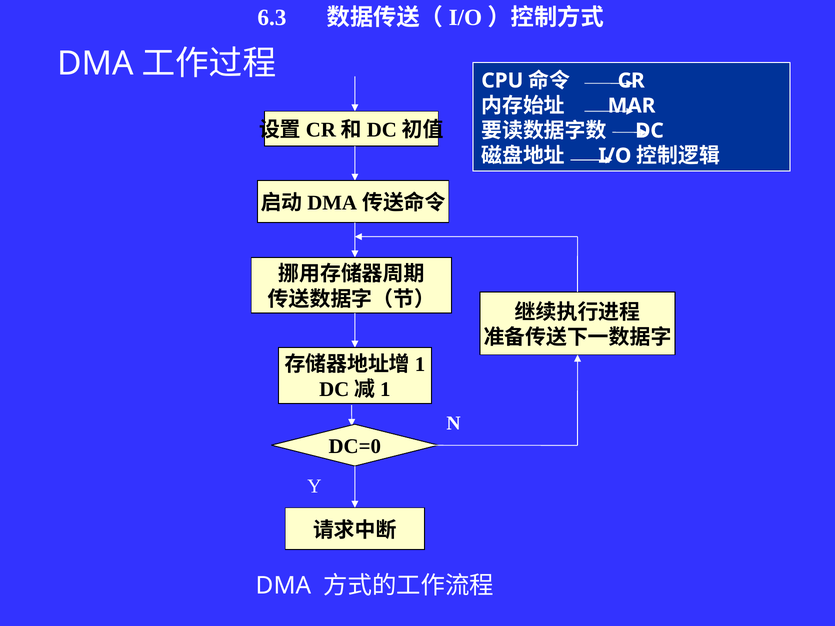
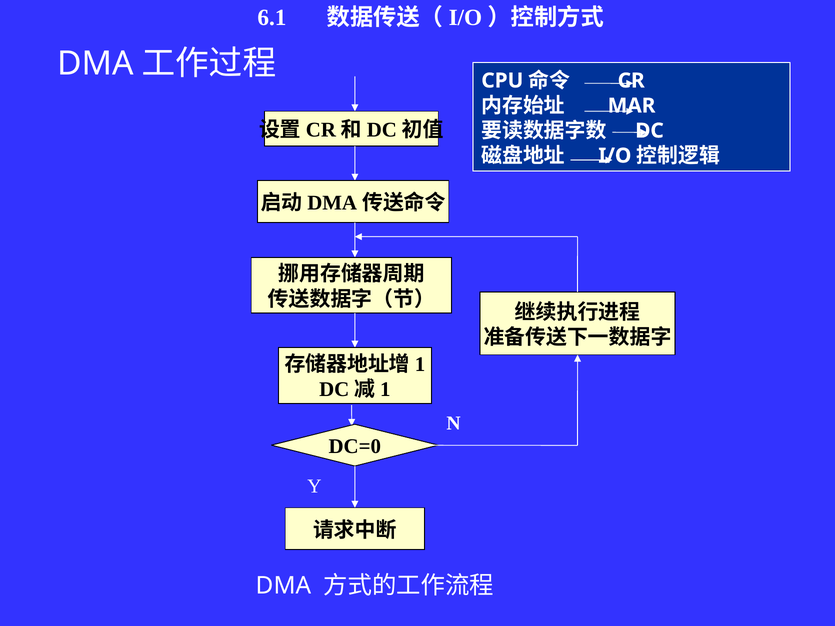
6.3: 6.3 -> 6.1 (272, 17)
